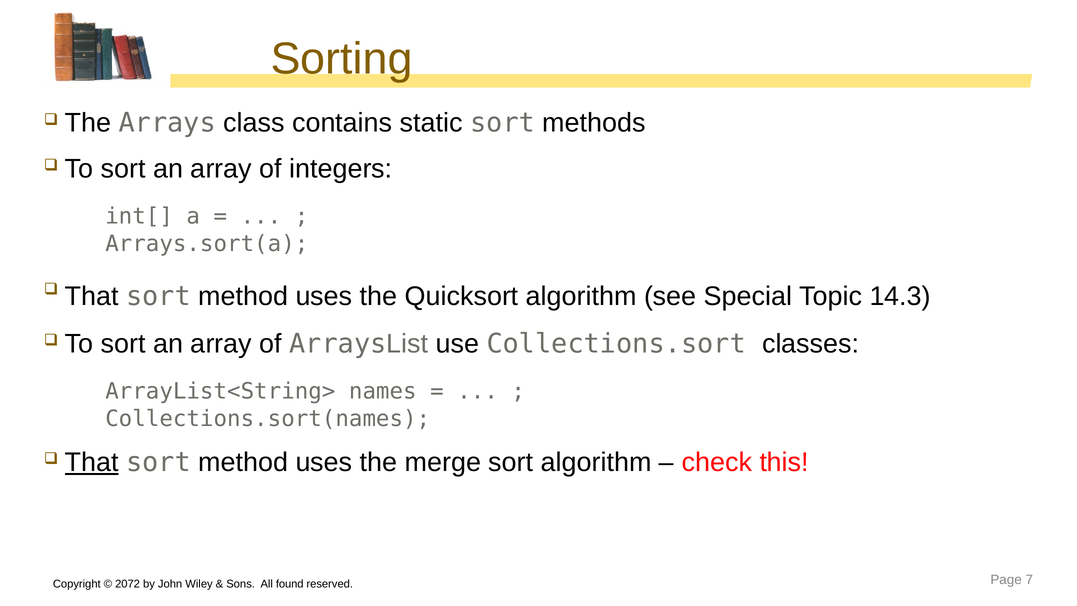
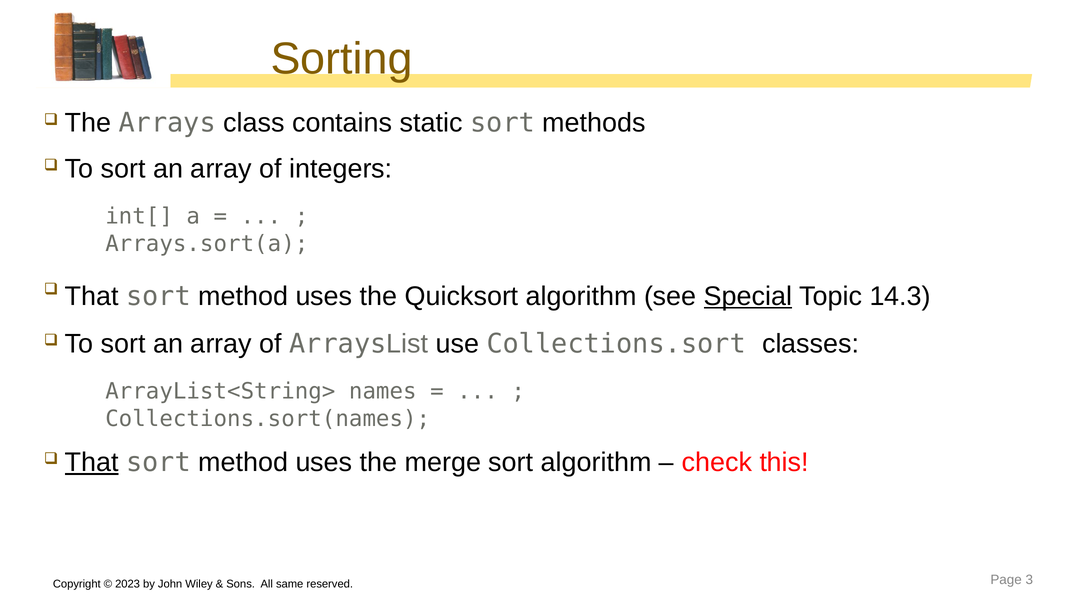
Special underline: none -> present (748, 296)
2072: 2072 -> 2023 (128, 584)
found: found -> same (290, 584)
7: 7 -> 3 (1029, 580)
